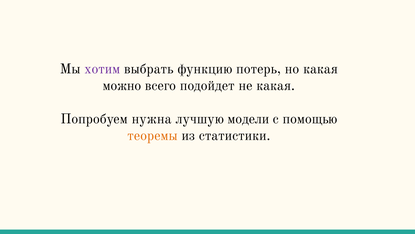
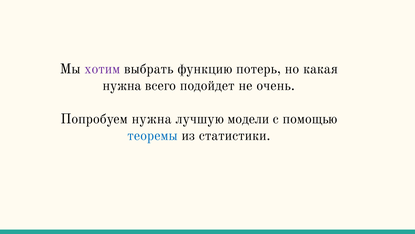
можно: можно -> нужна (122, 85)
не какая: какая -> очень (276, 85)
теоремы colour: orange -> blue (152, 135)
